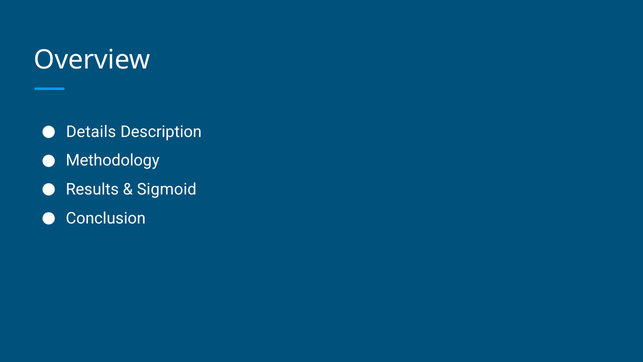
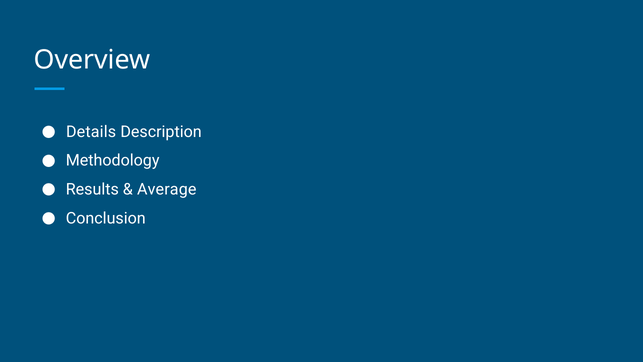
Sigmoid: Sigmoid -> Average (167, 189)
